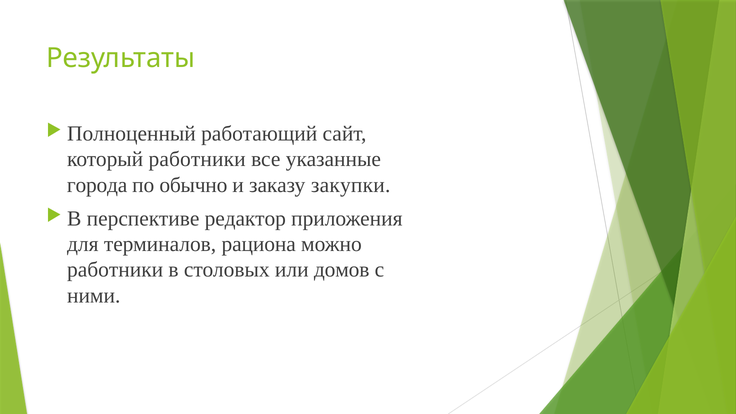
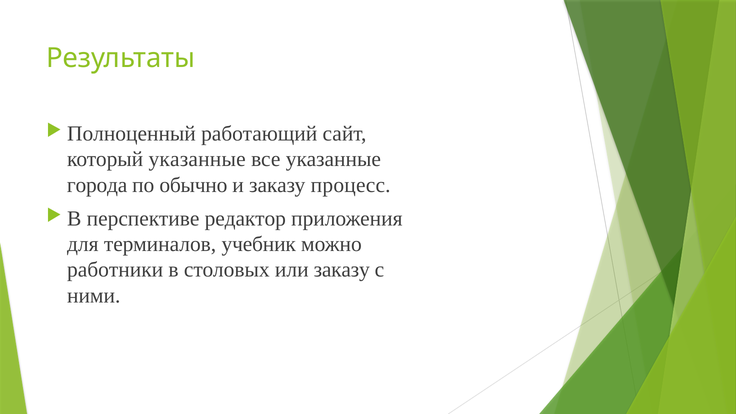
который работники: работники -> указанные (197, 159)
закупки: закупки -> процесс (351, 185)
рациона: рациона -> учебник (259, 244)
или домов: домов -> заказу (342, 270)
